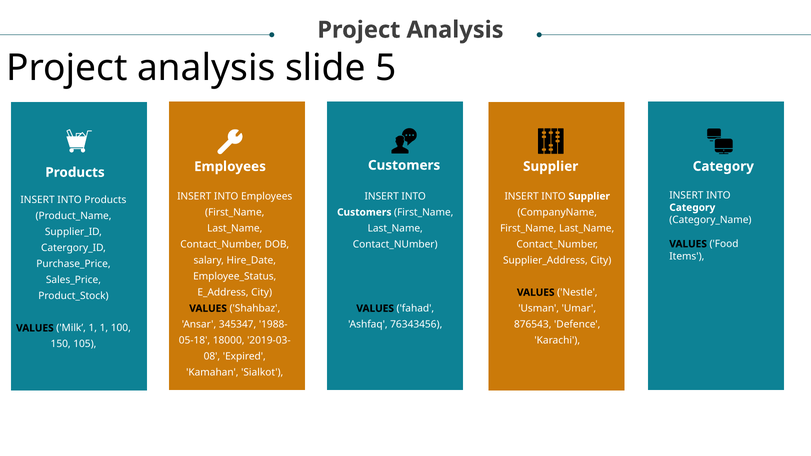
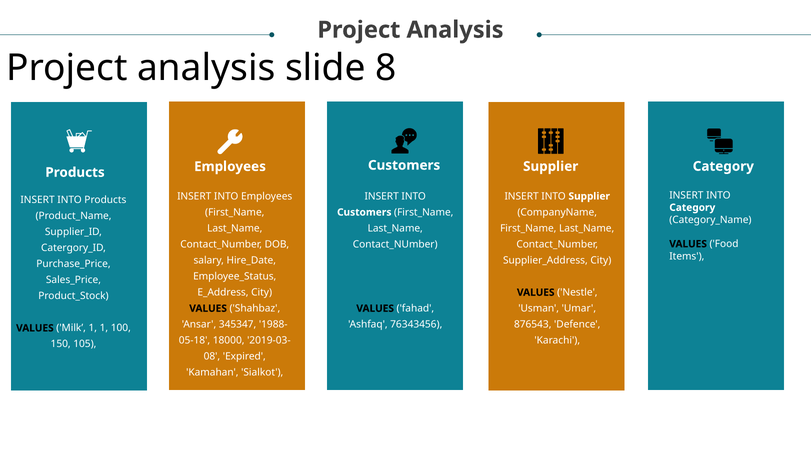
5: 5 -> 8 (386, 68)
